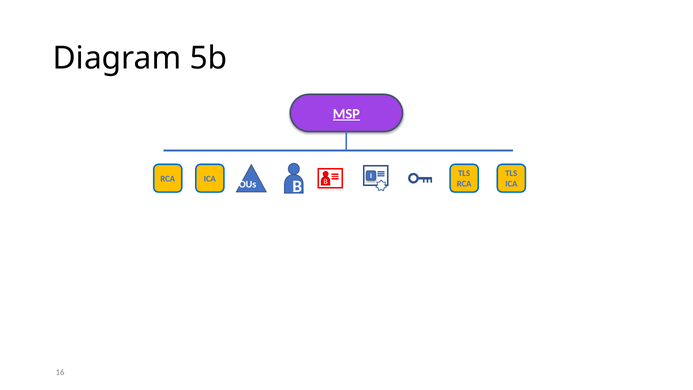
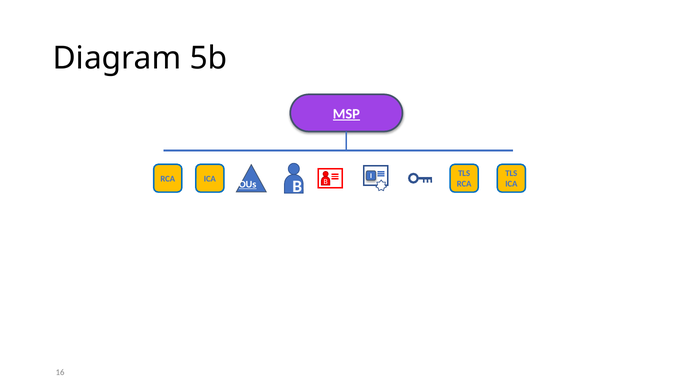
OUs underline: none -> present (248, 184)
